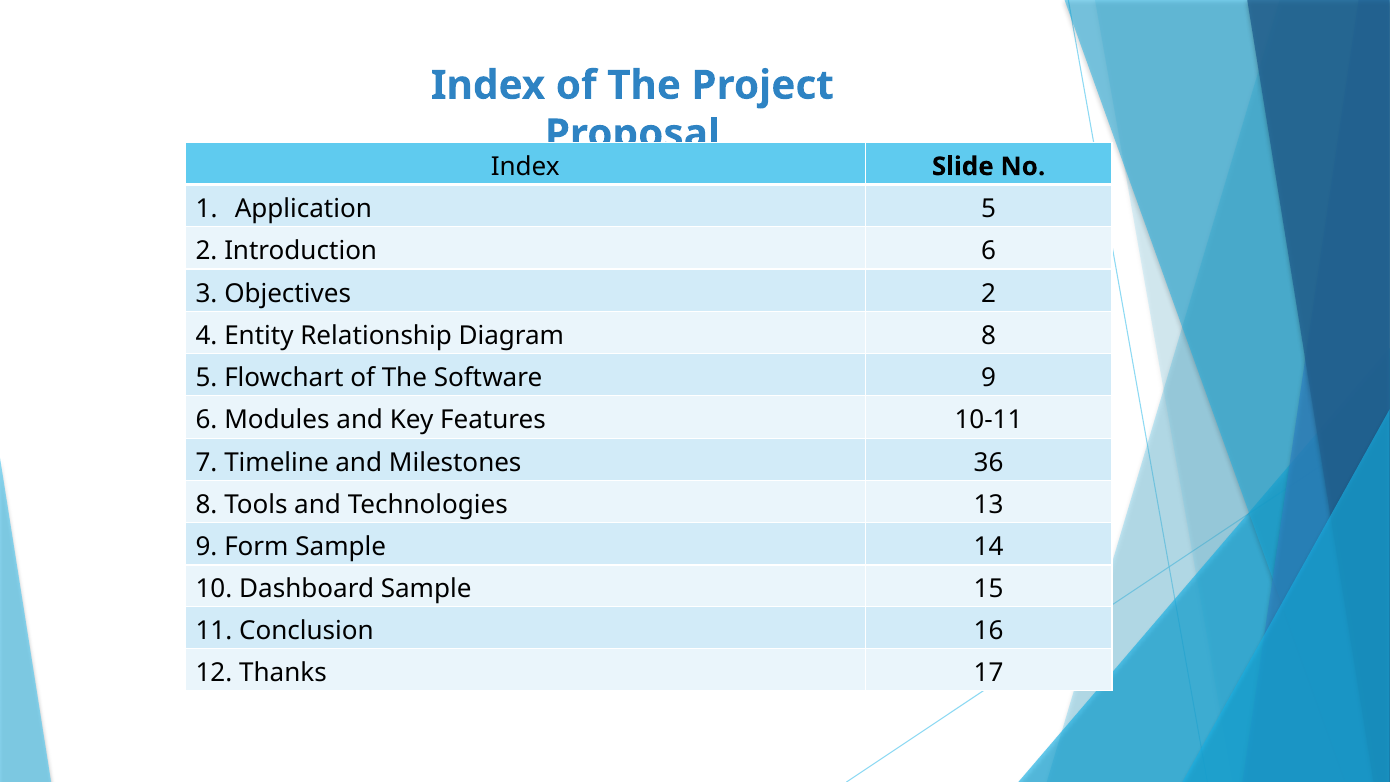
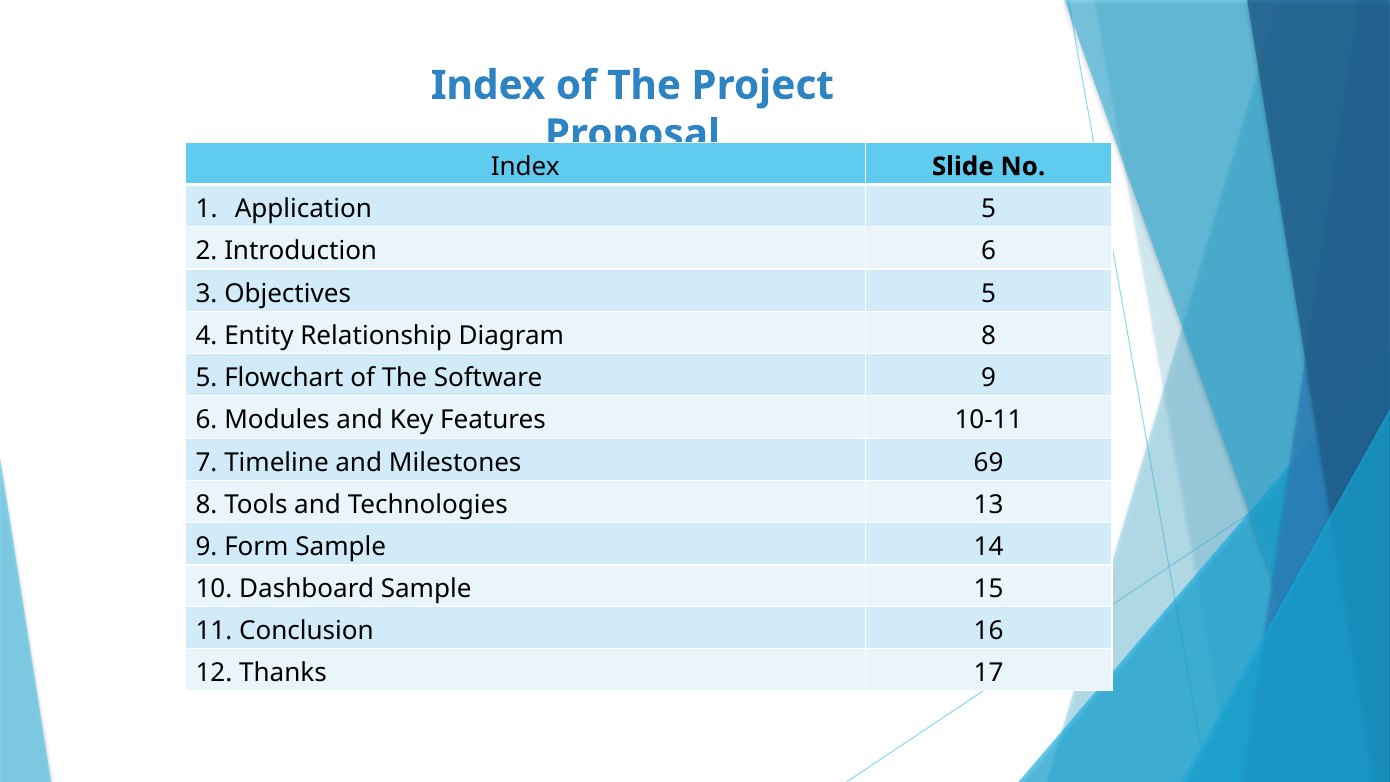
Objectives 2: 2 -> 5 (989, 293)
36: 36 -> 69 (989, 462)
